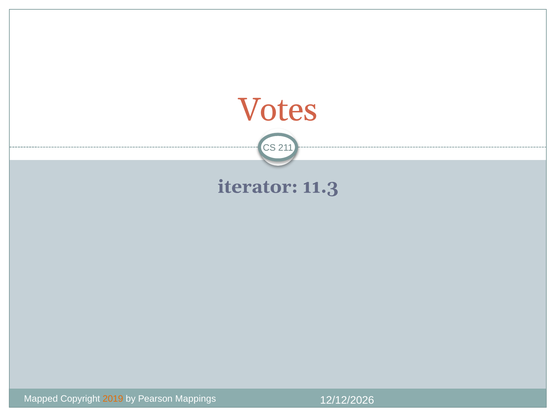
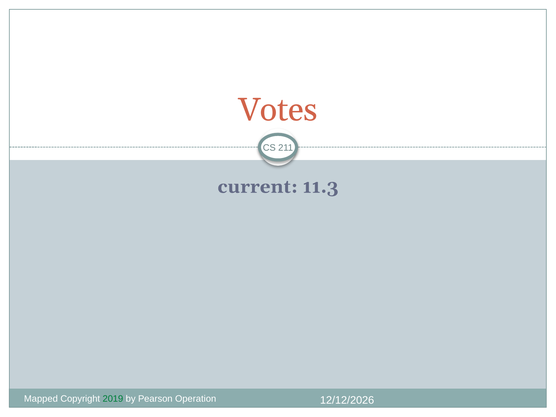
iterator: iterator -> current (258, 187)
2019 colour: orange -> green (113, 399)
Mappings: Mappings -> Operation (196, 399)
